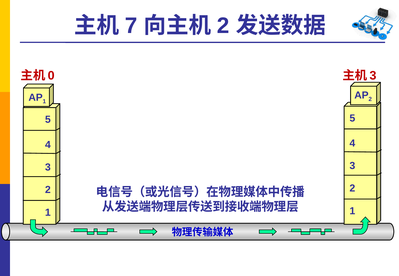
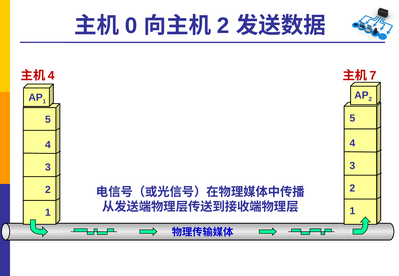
7: 7 -> 0 (131, 26)
0: 0 -> 4 (51, 76)
3: 3 -> 7 (373, 76)
